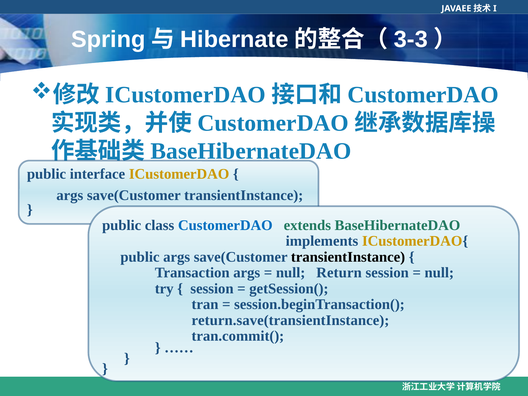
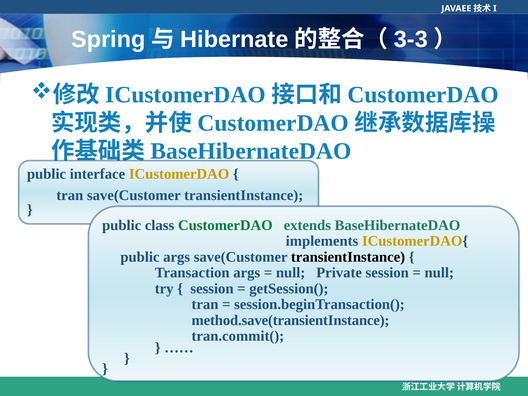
args: args -> tran (70, 195)
CustomerDAO colour: blue -> green (225, 225)
Return: Return -> Private (339, 273)
return.save(transientInstance: return.save(transientInstance -> method.save(transientInstance (291, 320)
